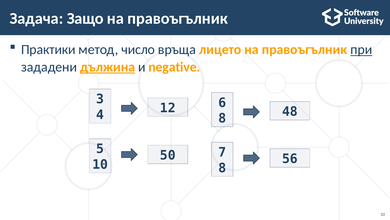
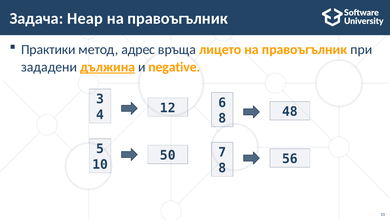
Защо: Защо -> Heap (85, 18)
число: число -> адрес (138, 49)
при underline: present -> none (361, 49)
